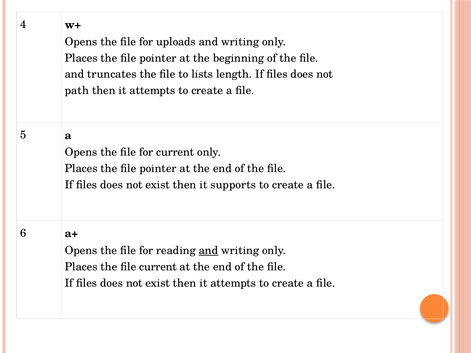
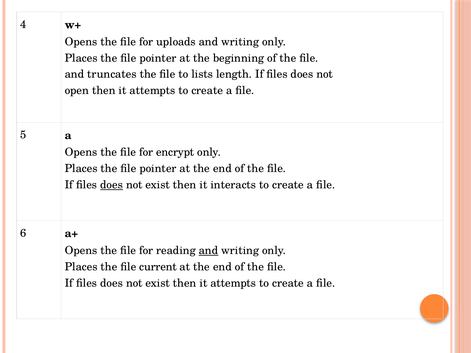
path: path -> open (77, 91)
for current: current -> encrypt (175, 152)
does underline: none -> present (112, 185)
supports: supports -> interacts (233, 185)
